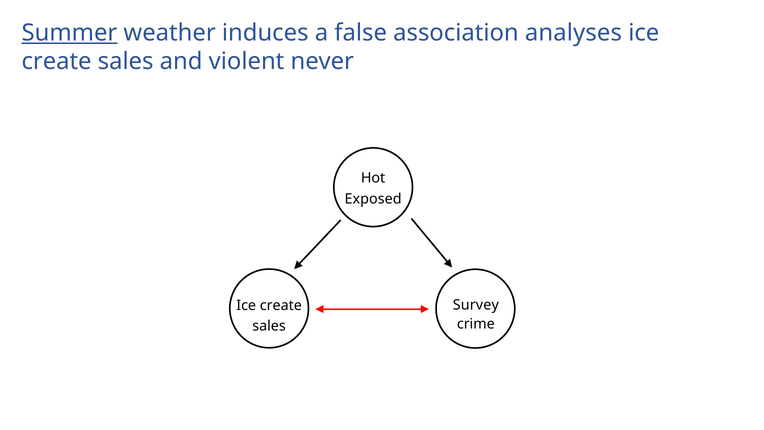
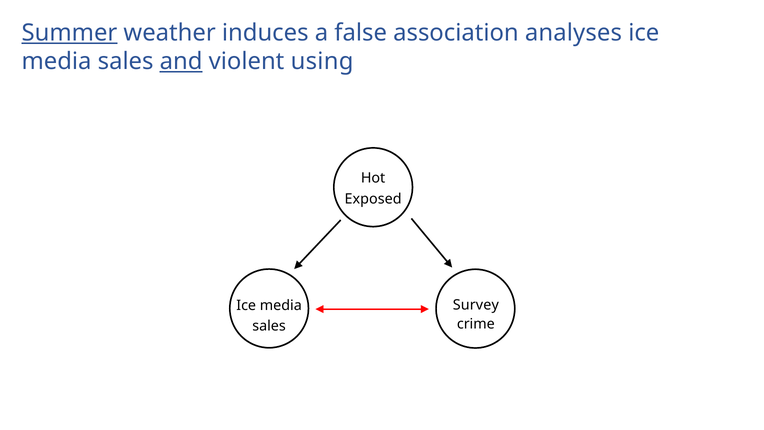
create: create -> media (57, 61)
and underline: none -> present (181, 61)
never: never -> using (322, 61)
create: create -> media (281, 305)
